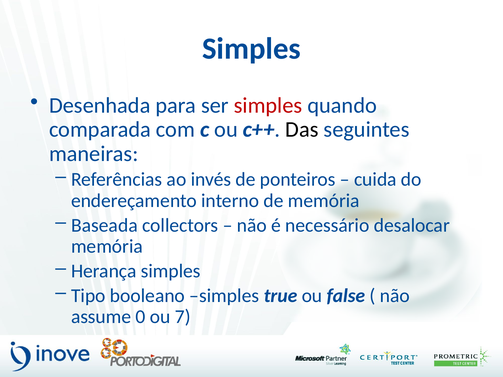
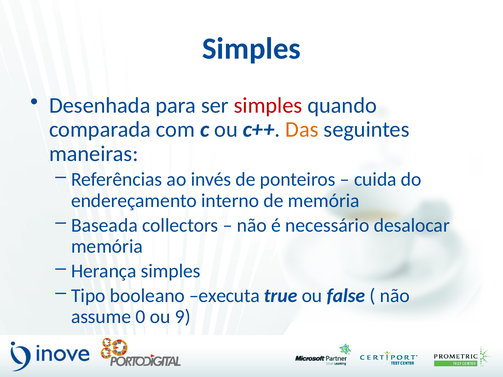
Das colour: black -> orange (302, 130)
booleano simples: simples -> executa (224, 296)
7: 7 -> 9 (183, 317)
